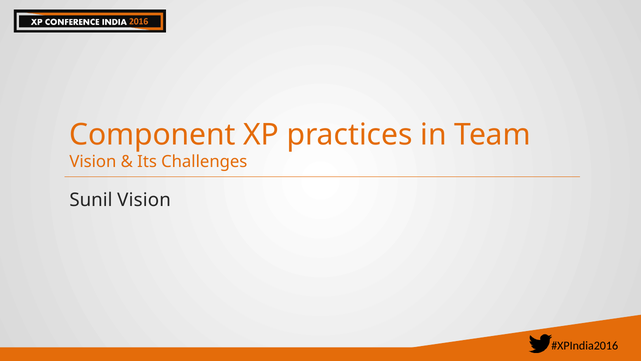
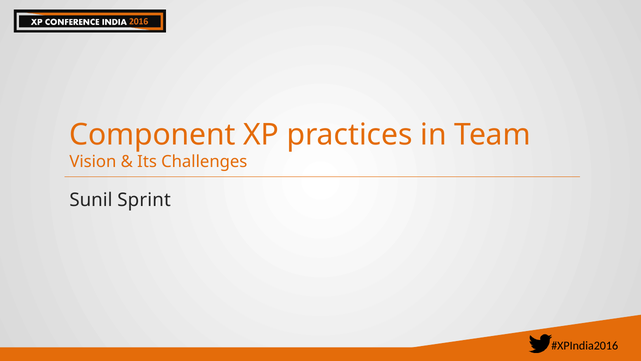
Sunil Vision: Vision -> Sprint (144, 200)
